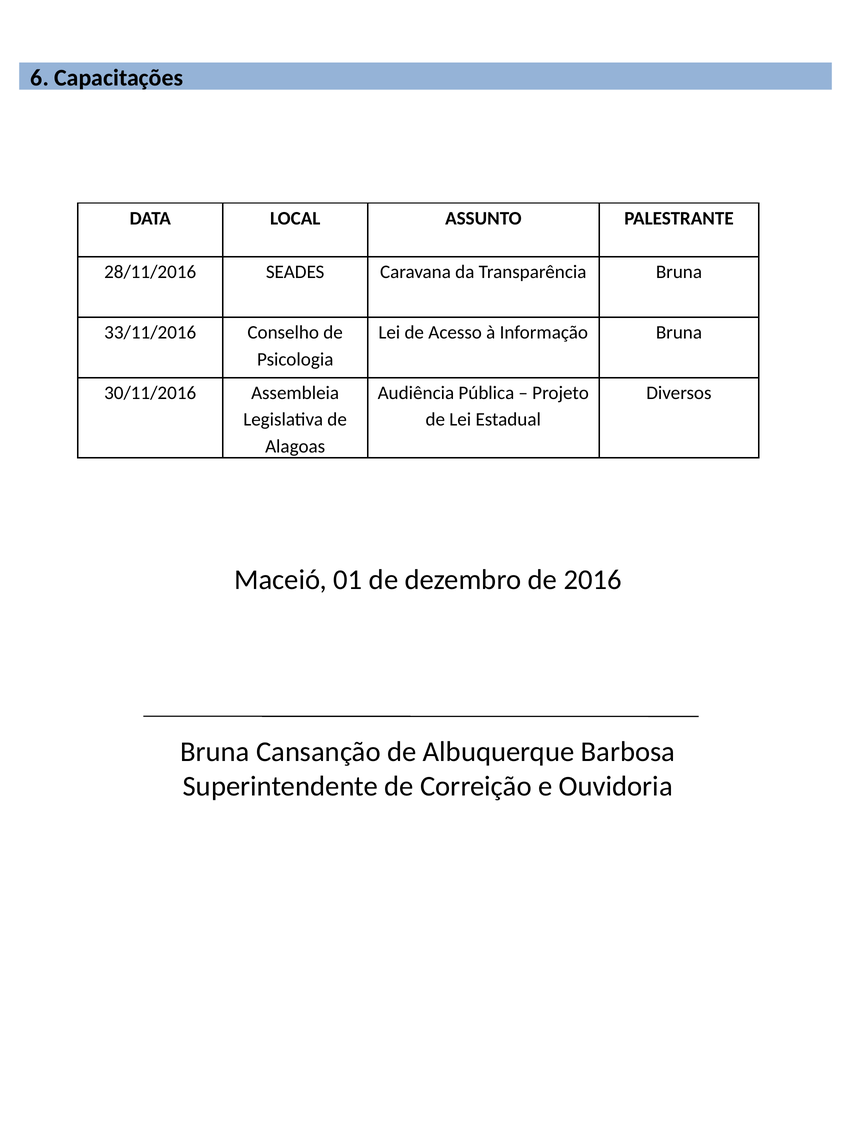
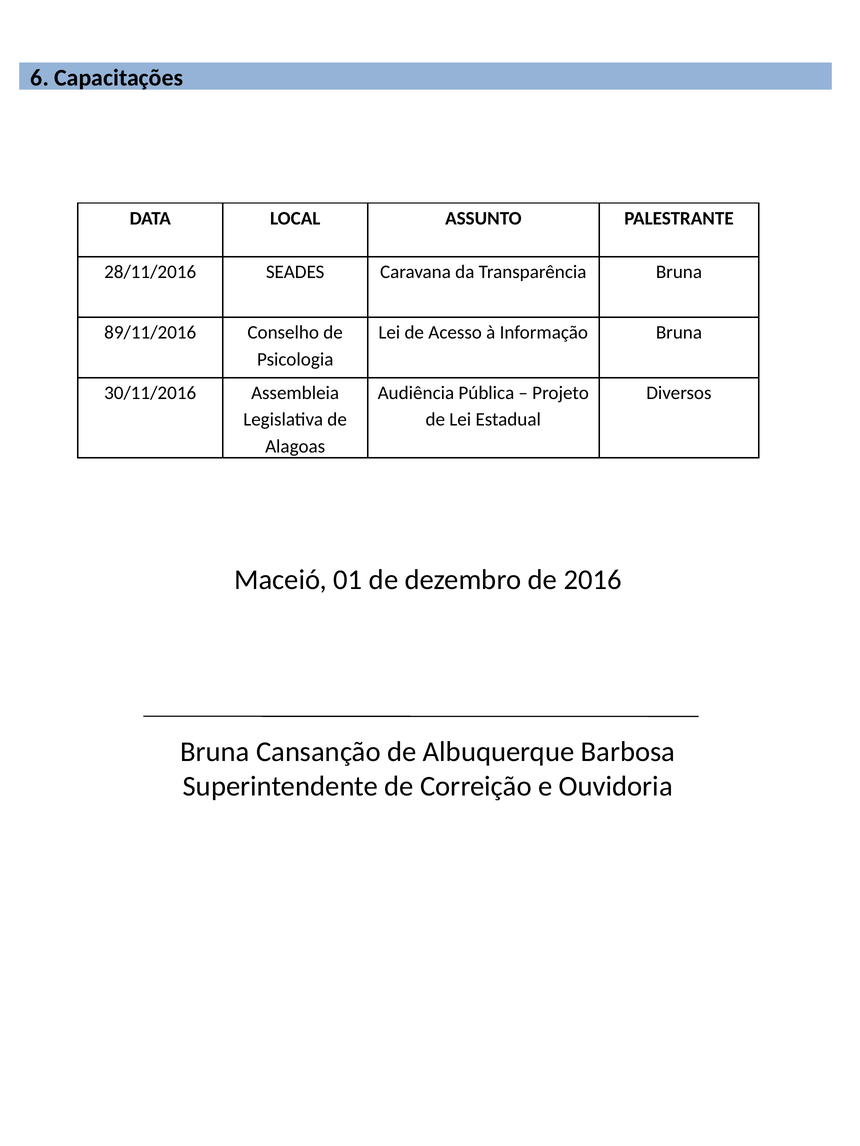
33/11/2016: 33/11/2016 -> 89/11/2016 (150, 333)
